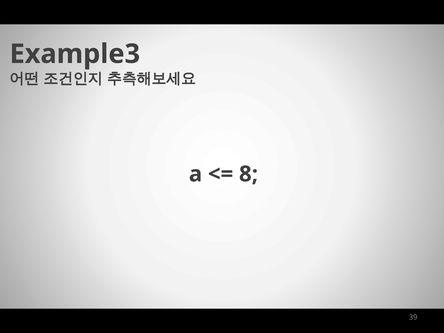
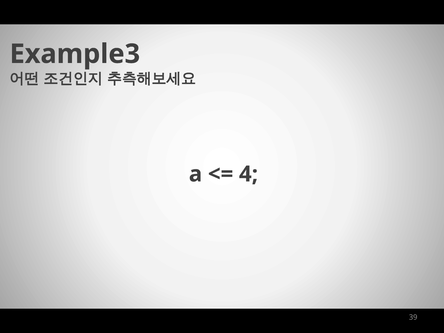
8: 8 -> 4 (249, 174)
